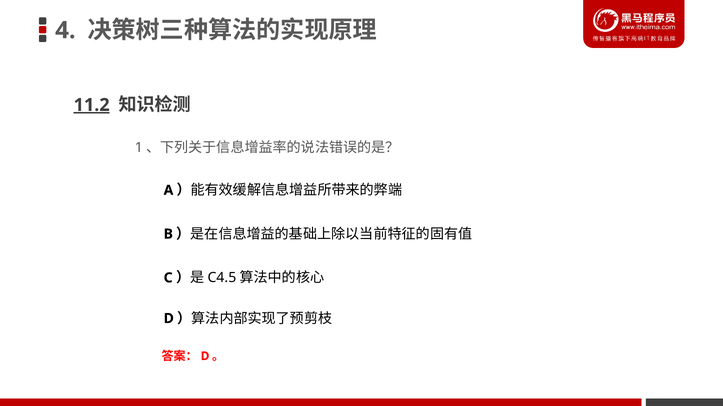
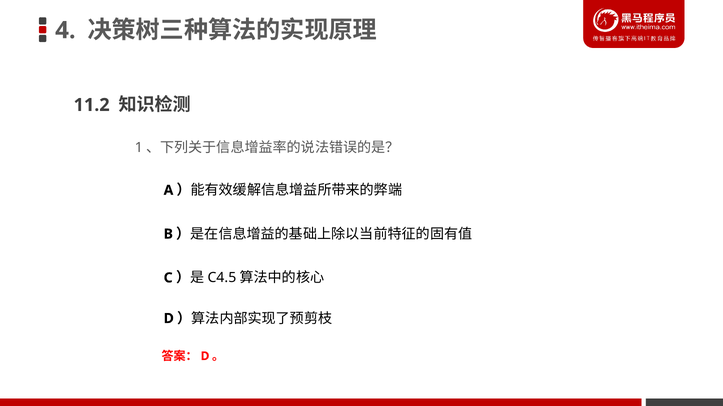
11.2 underline: present -> none (92, 105)
